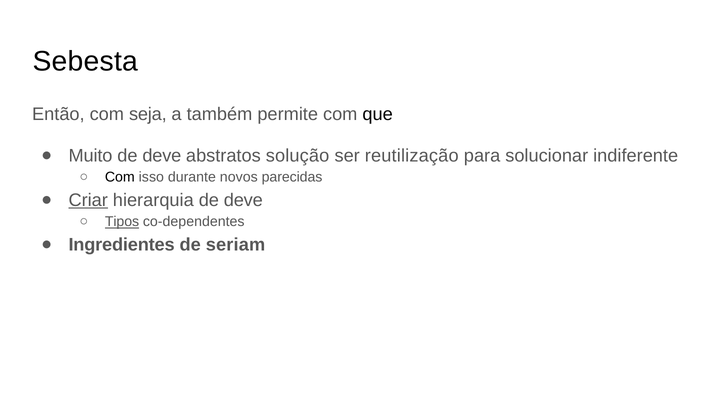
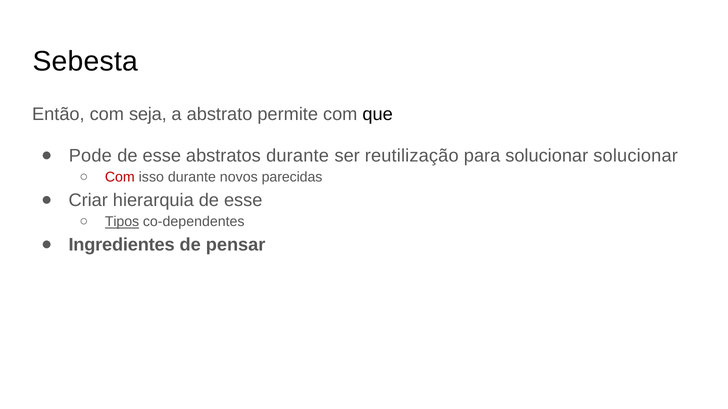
também: também -> abstrato (220, 114)
Muito: Muito -> Pode (90, 156)
deve: deve -> esse (162, 156)
abstratos solução: solução -> durante (298, 156)
solucionar indiferente: indiferente -> solucionar (636, 156)
Com colour: black -> red (120, 177)
Criar underline: present -> none (88, 200)
hierarquia de deve: deve -> esse (243, 200)
seriam: seriam -> pensar (236, 245)
